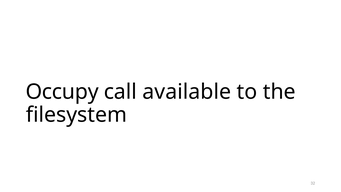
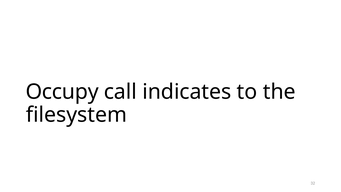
available: available -> indicates (187, 92)
